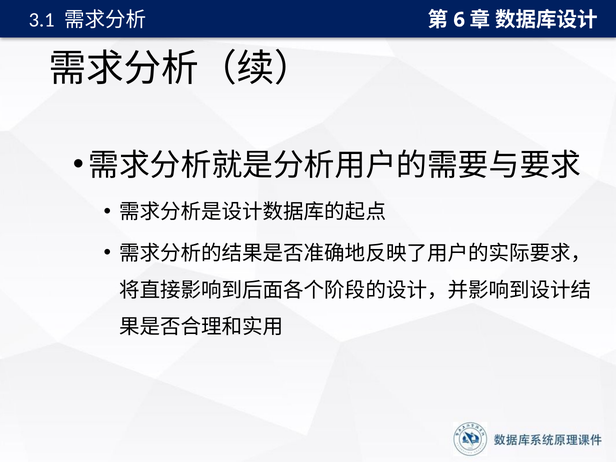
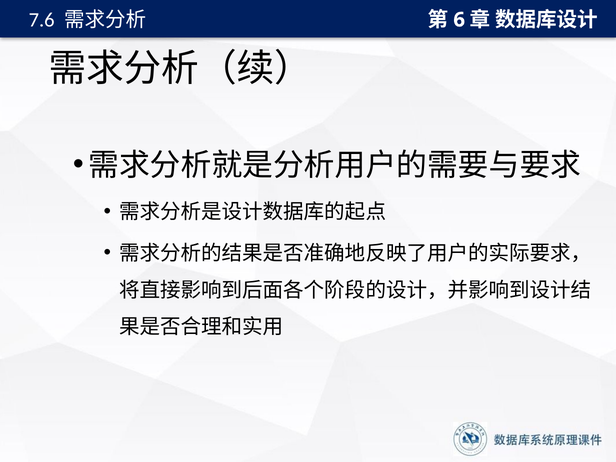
3.1: 3.1 -> 7.6 (42, 20)
